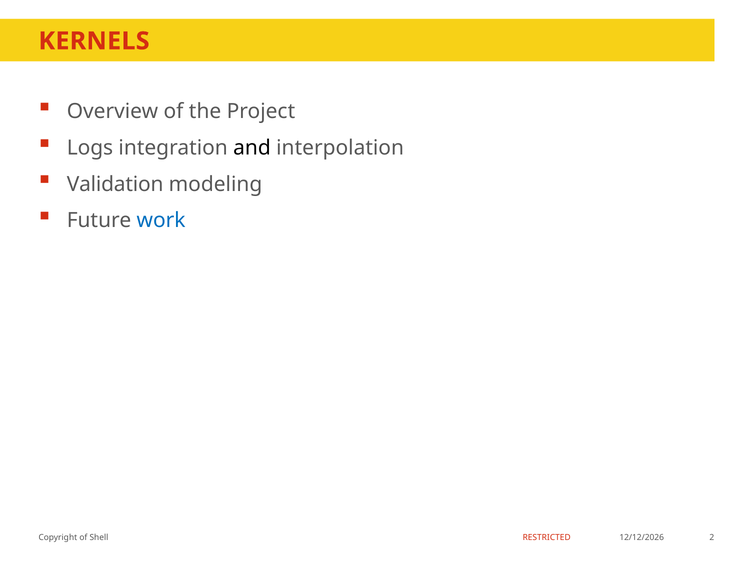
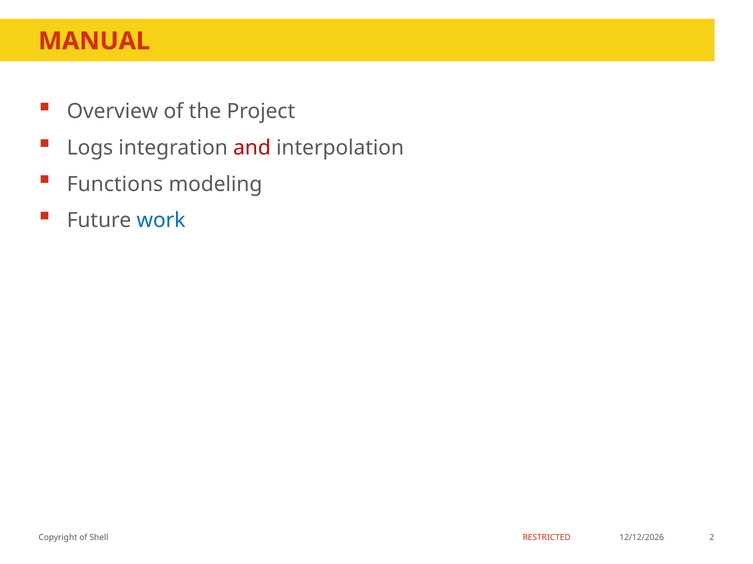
KERNELS: KERNELS -> MANUAL (94, 41)
and colour: black -> red (252, 148)
Validation: Validation -> Functions (115, 184)
